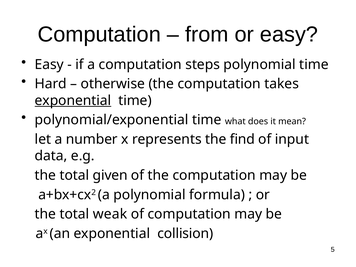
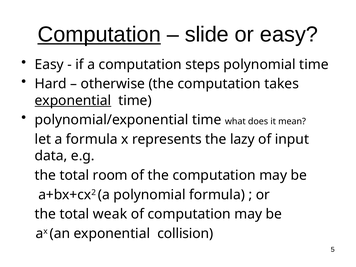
Computation underline: none -> present (99, 34)
from: from -> slide (207, 34)
a number: number -> formula (92, 139)
find: find -> lazy (242, 139)
given: given -> room (110, 175)
